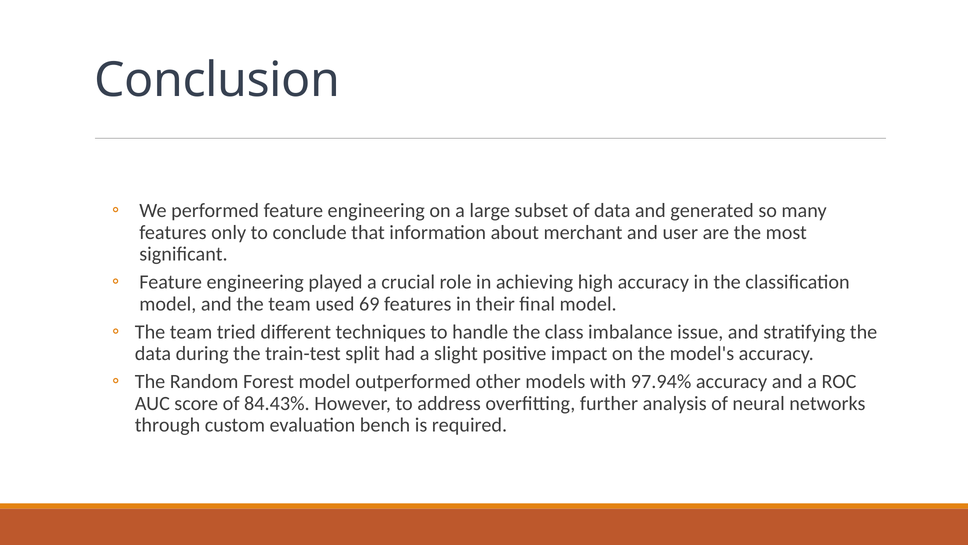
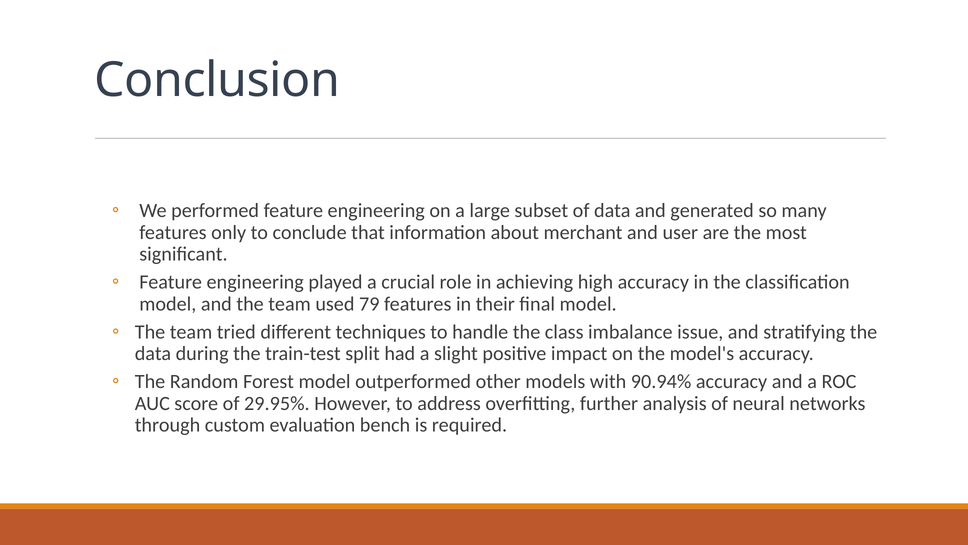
69: 69 -> 79 (369, 304)
97.94%: 97.94% -> 90.94% (661, 381)
84.43%: 84.43% -> 29.95% (277, 403)
